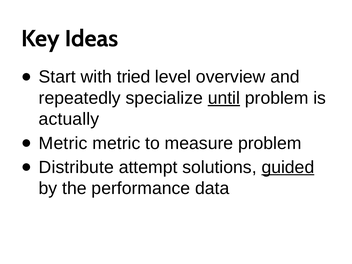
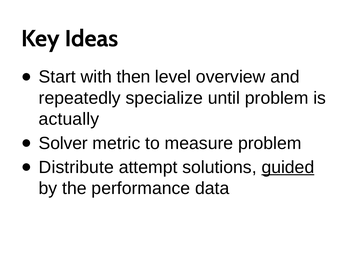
tried: tried -> then (134, 77)
until underline: present -> none (224, 98)
Metric: Metric -> Solver (63, 143)
